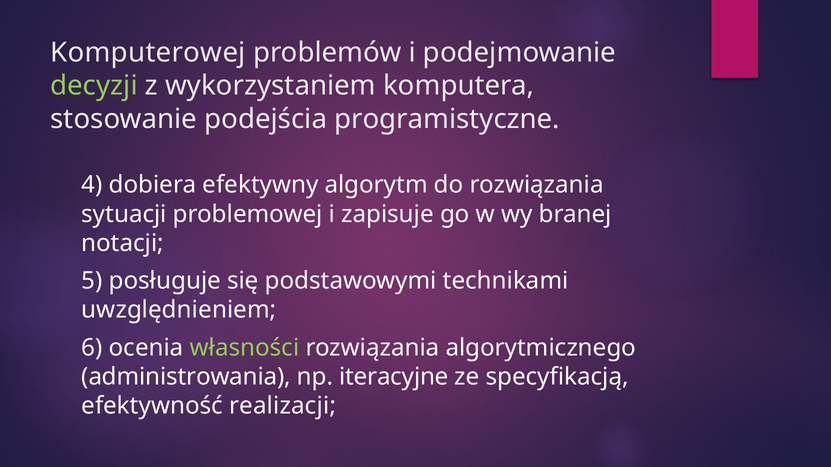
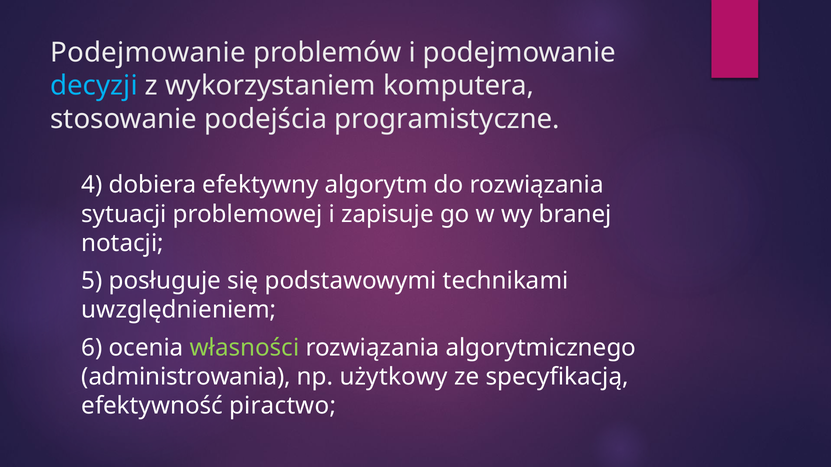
Komputerowej: Komputerowej -> Podejmowanie (148, 53)
decyzji colour: light green -> light blue (94, 86)
iteracyjne: iteracyjne -> użytkowy (394, 377)
realizacji: realizacji -> piractwo (283, 406)
